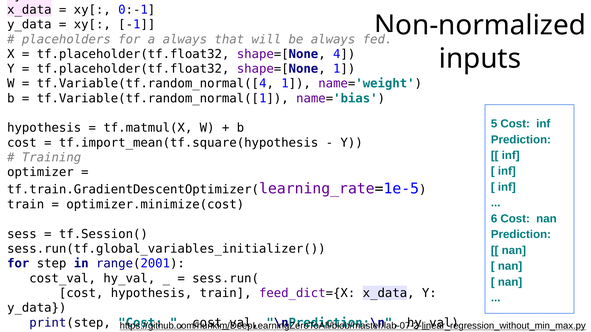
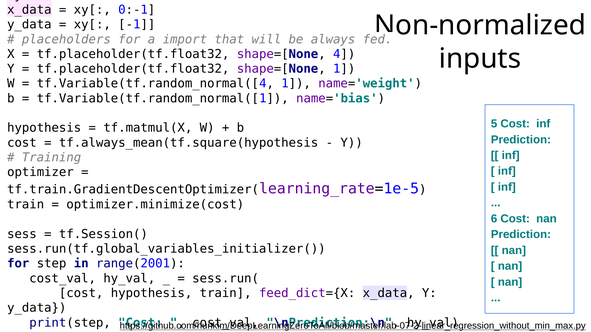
a always: always -> import (185, 39)
tf.import_mean(tf.square(hypothesis: tf.import_mean(tf.square(hypothesis -> tf.always_mean(tf.square(hypothesis (189, 143)
